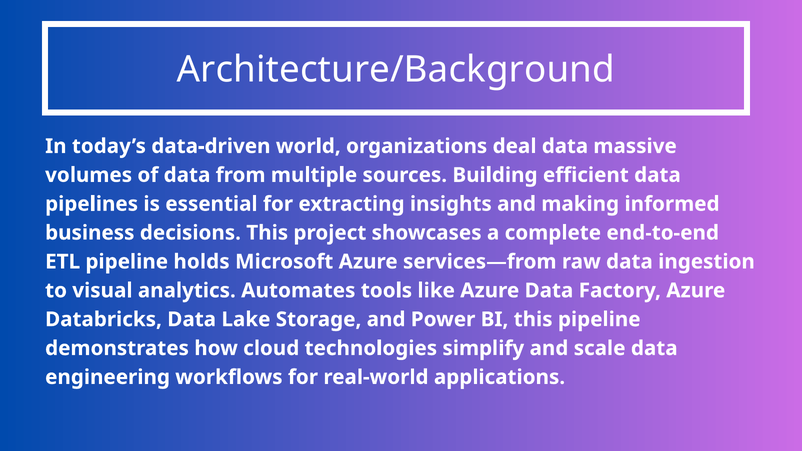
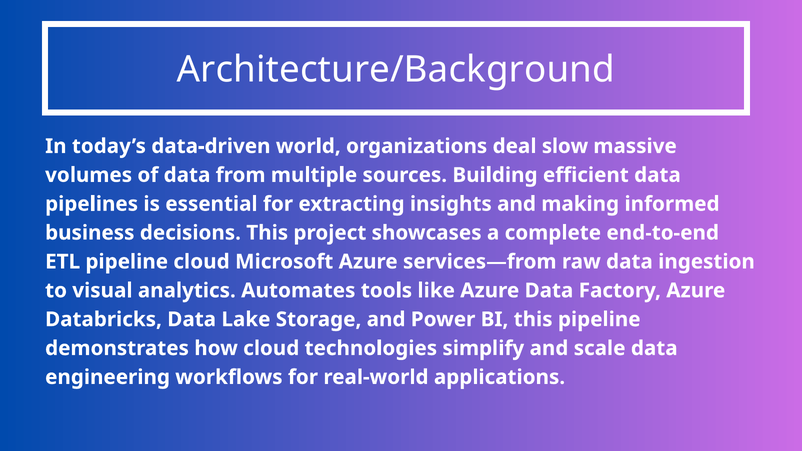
deal data: data -> slow (565, 146)
pipeline holds: holds -> cloud (202, 262)
